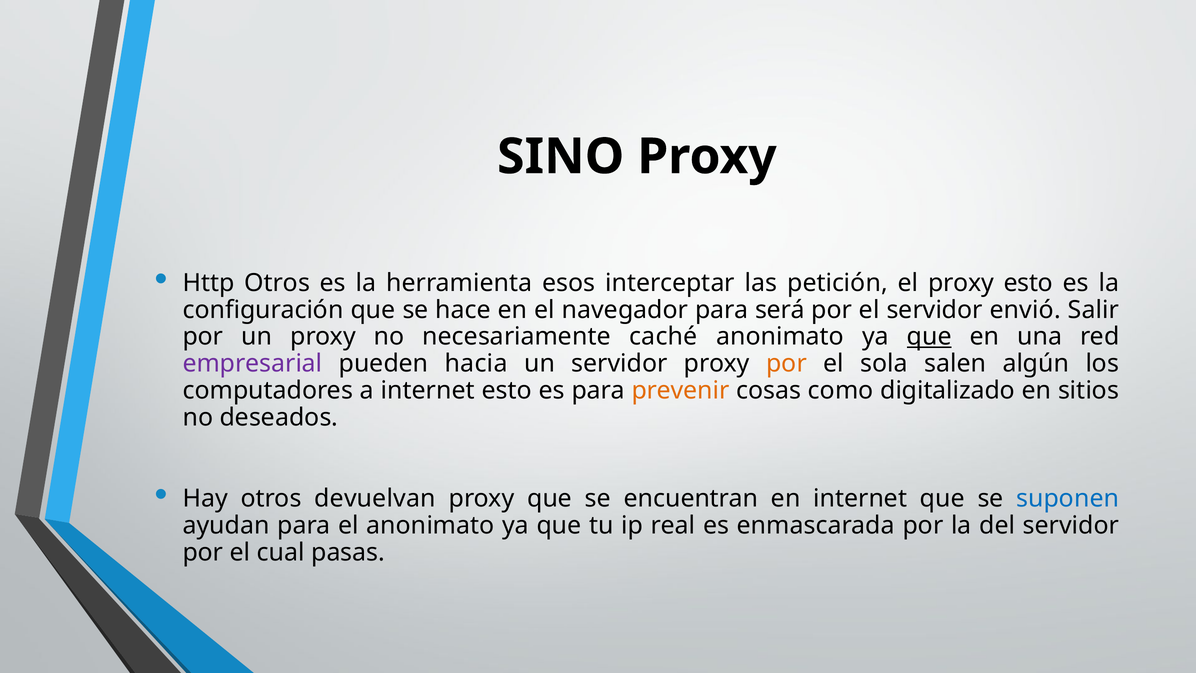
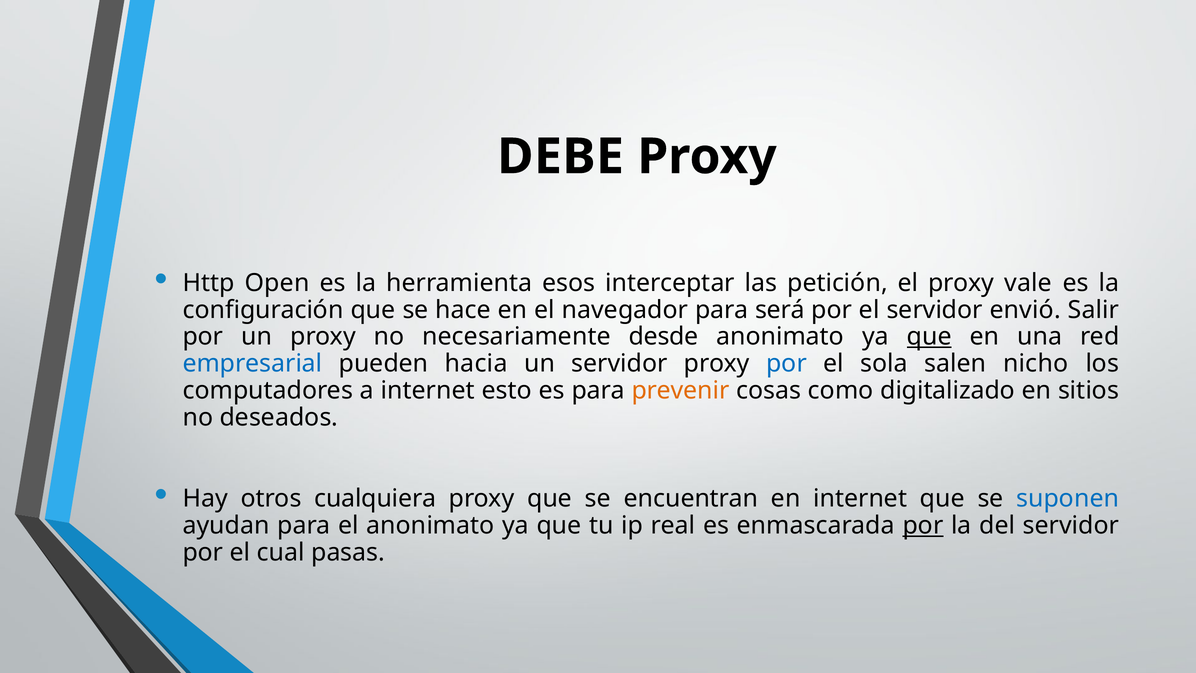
SINO: SINO -> DEBE (560, 157)
Http Otros: Otros -> Open (277, 283)
proxy esto: esto -> vale (1028, 283)
caché: caché -> desde (664, 337)
empresarial colour: purple -> blue (252, 363)
por colour: orange -> blue (786, 363)
algún: algún -> nicho (1036, 363)
devuelvan: devuelvan -> cualquiera (375, 498)
por underline: none -> present (923, 525)
